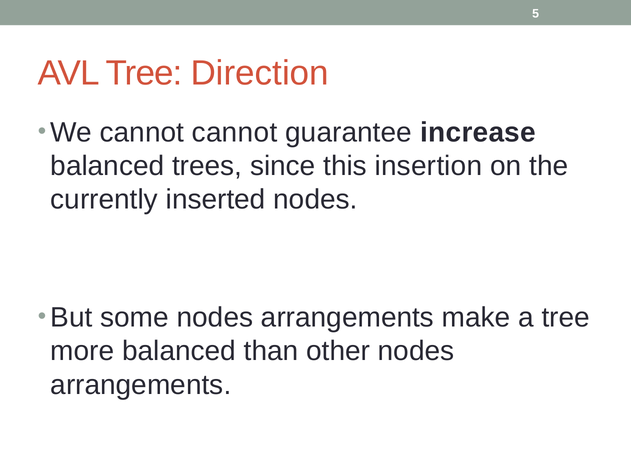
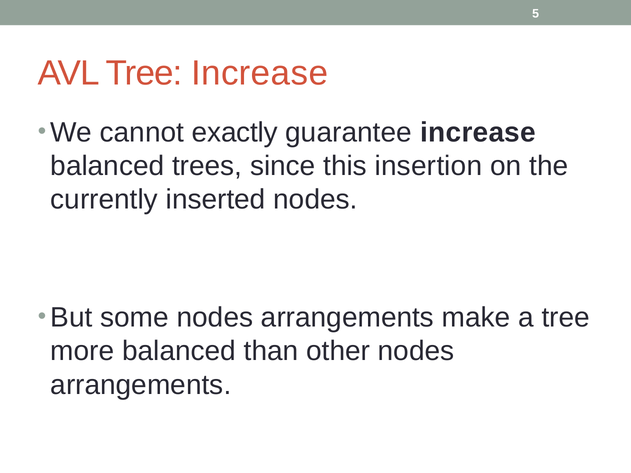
Tree Direction: Direction -> Increase (260, 73)
cannot cannot: cannot -> exactly (235, 132)
